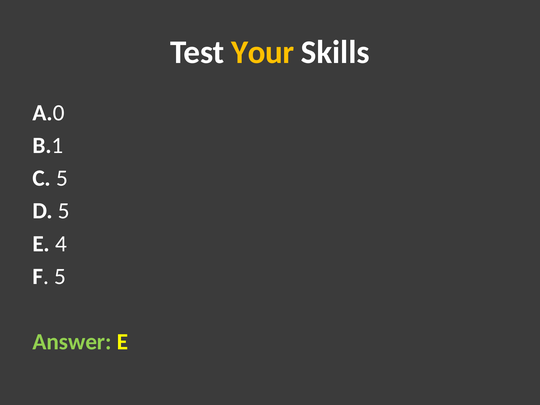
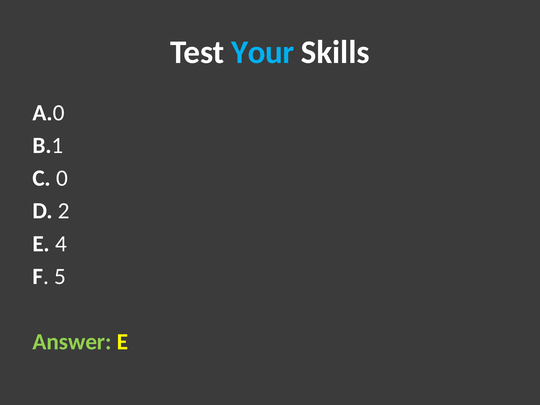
Your colour: yellow -> light blue (263, 52)
C 5: 5 -> 0 (62, 178)
D 5: 5 -> 2 (64, 211)
